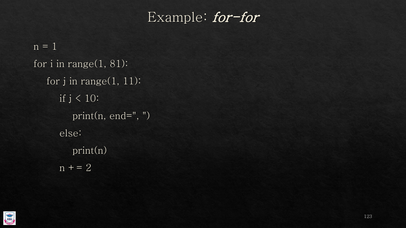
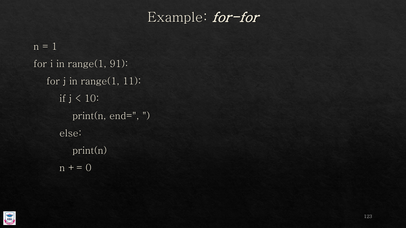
81: 81 -> 91 (119, 64)
2: 2 -> 0 (88, 168)
